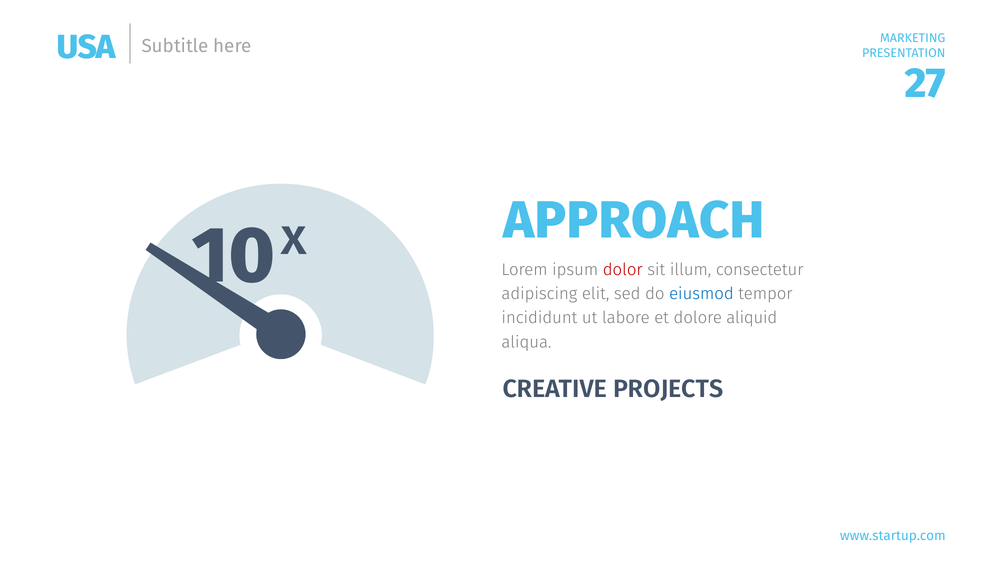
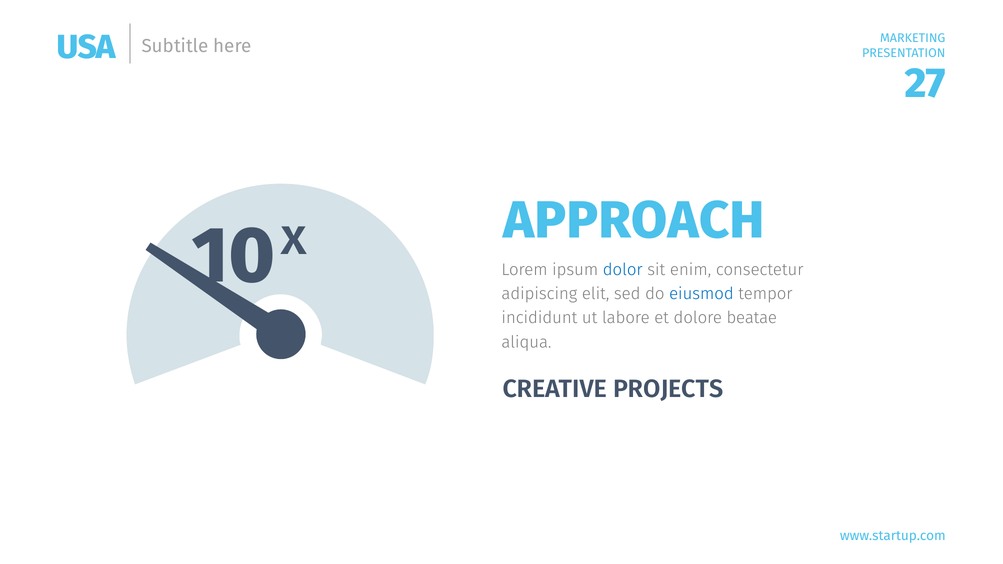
dolor colour: red -> blue (623, 270)
illum: illum -> enim (691, 270)
aliquid: aliquid -> beatae (752, 318)
